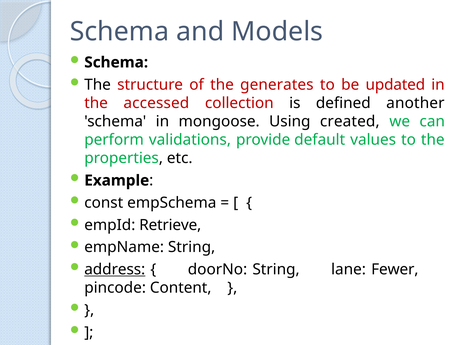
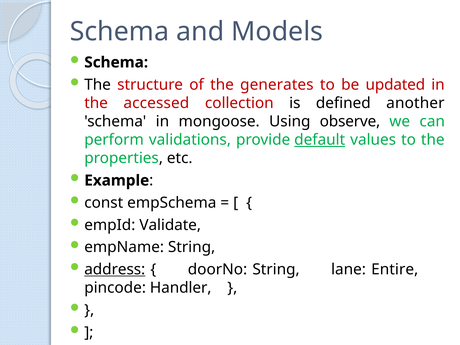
created: created -> observe (350, 121)
default underline: none -> present (320, 140)
Retrieve: Retrieve -> Validate (170, 225)
Fewer: Fewer -> Entire (395, 269)
Content: Content -> Handler (181, 288)
